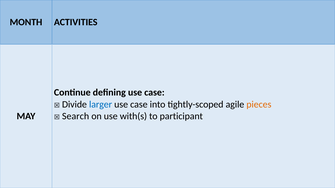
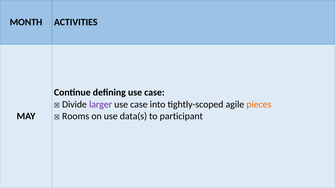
larger colour: blue -> purple (101, 105)
Search: Search -> Rooms (76, 116)
with(s: with(s -> data(s (133, 116)
